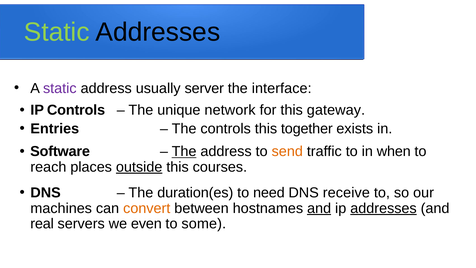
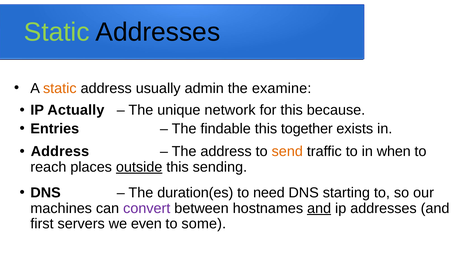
static colour: purple -> orange (60, 88)
server: server -> admin (204, 88)
interface: interface -> examine (282, 88)
IP Controls: Controls -> Actually (76, 110)
gateway: gateway -> because (336, 110)
The controls: controls -> findable (226, 129)
Software: Software -> Address (60, 151)
The underline: present -> none (184, 151)
courses: courses -> sending (220, 167)
receive: receive -> starting (346, 193)
convert colour: orange -> purple (147, 208)
addresses underline: present -> none (383, 208)
real: real -> first (42, 224)
